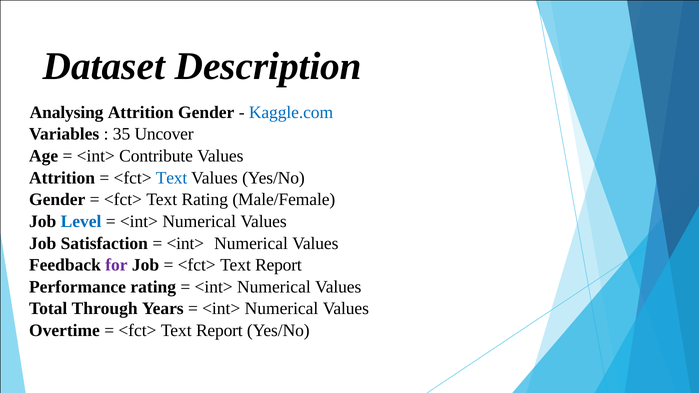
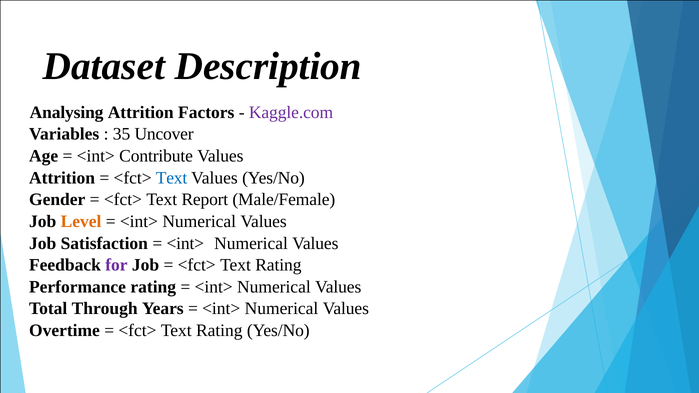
Attrition Gender: Gender -> Factors (206, 113)
Kaggle.com colour: blue -> purple (291, 113)
Text Rating: Rating -> Report (205, 200)
Level colour: blue -> orange (81, 221)
Report: Report -> Rating (278, 265)
Report: Report -> Rating (219, 331)
